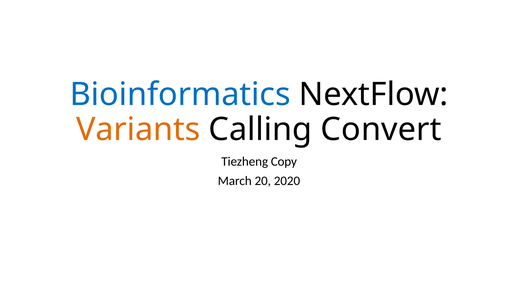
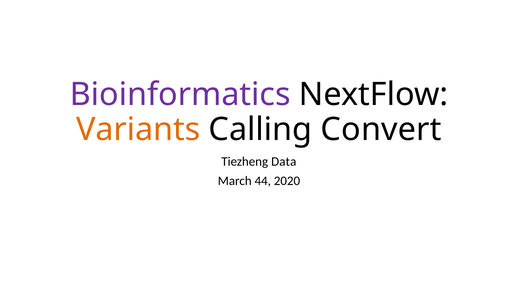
Bioinformatics colour: blue -> purple (180, 95)
Copy: Copy -> Data (284, 162)
20: 20 -> 44 (263, 181)
